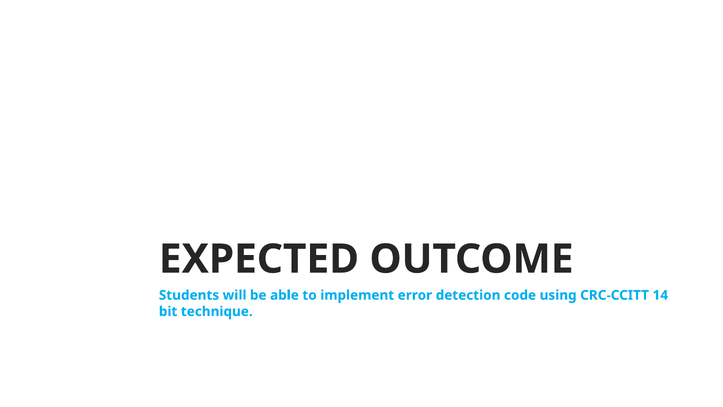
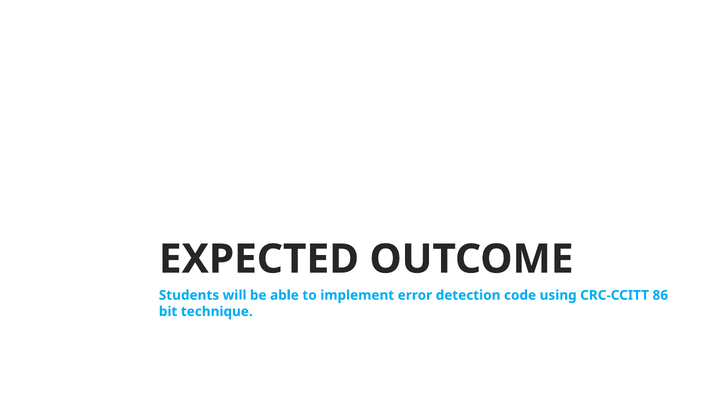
14: 14 -> 86 (660, 295)
